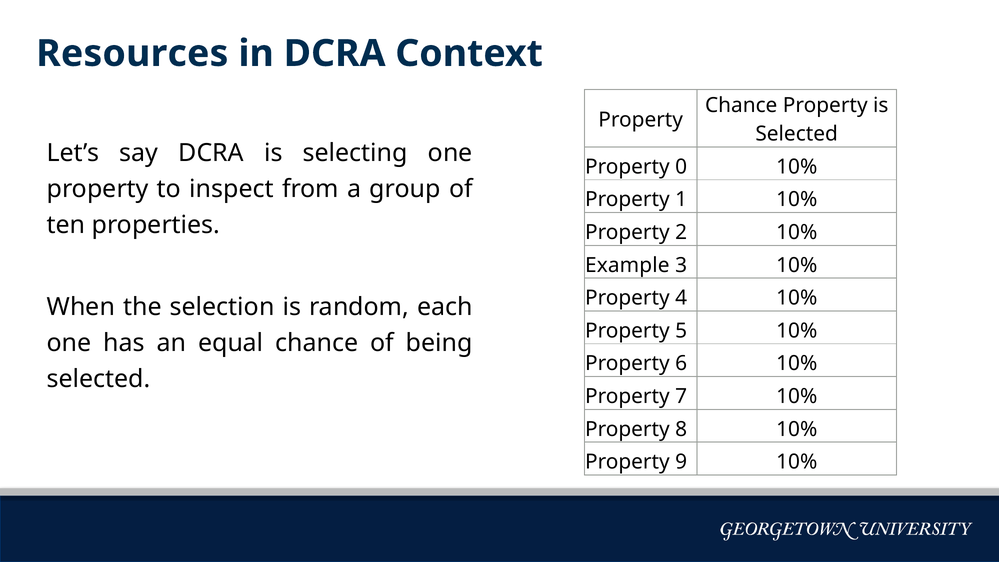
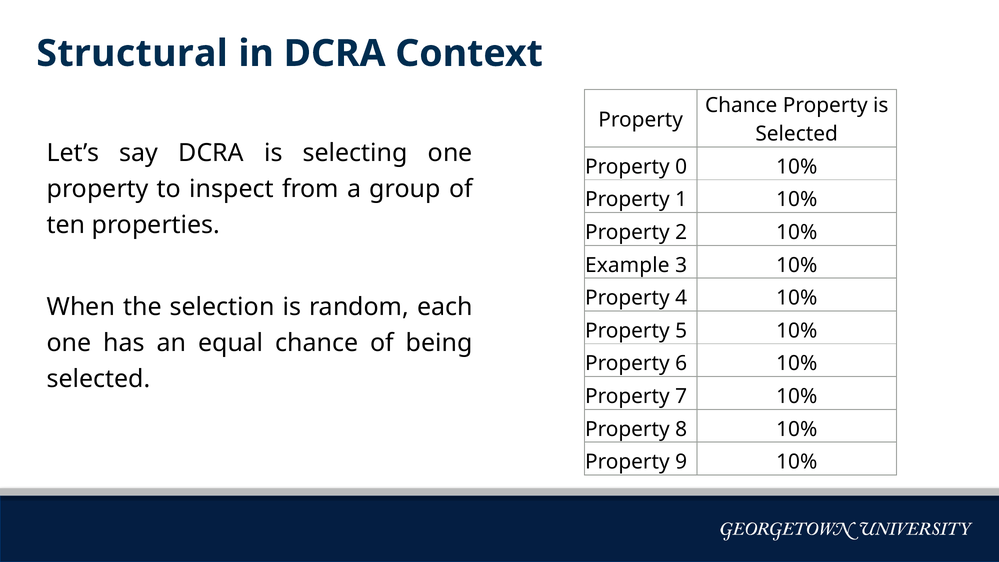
Resources: Resources -> Structural (132, 54)
